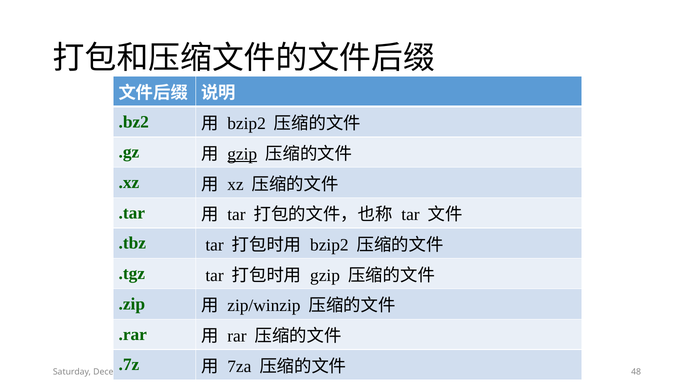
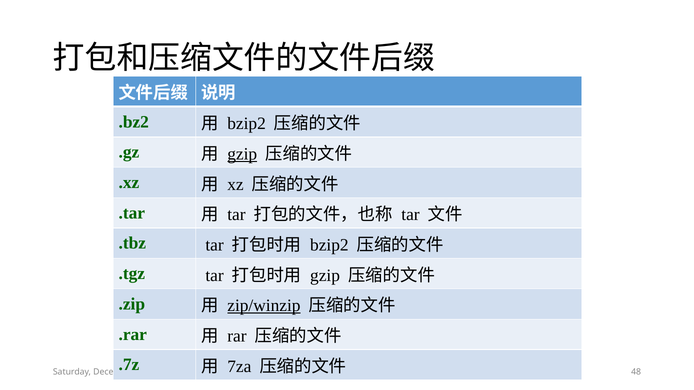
zip/winzip underline: none -> present (264, 306)
